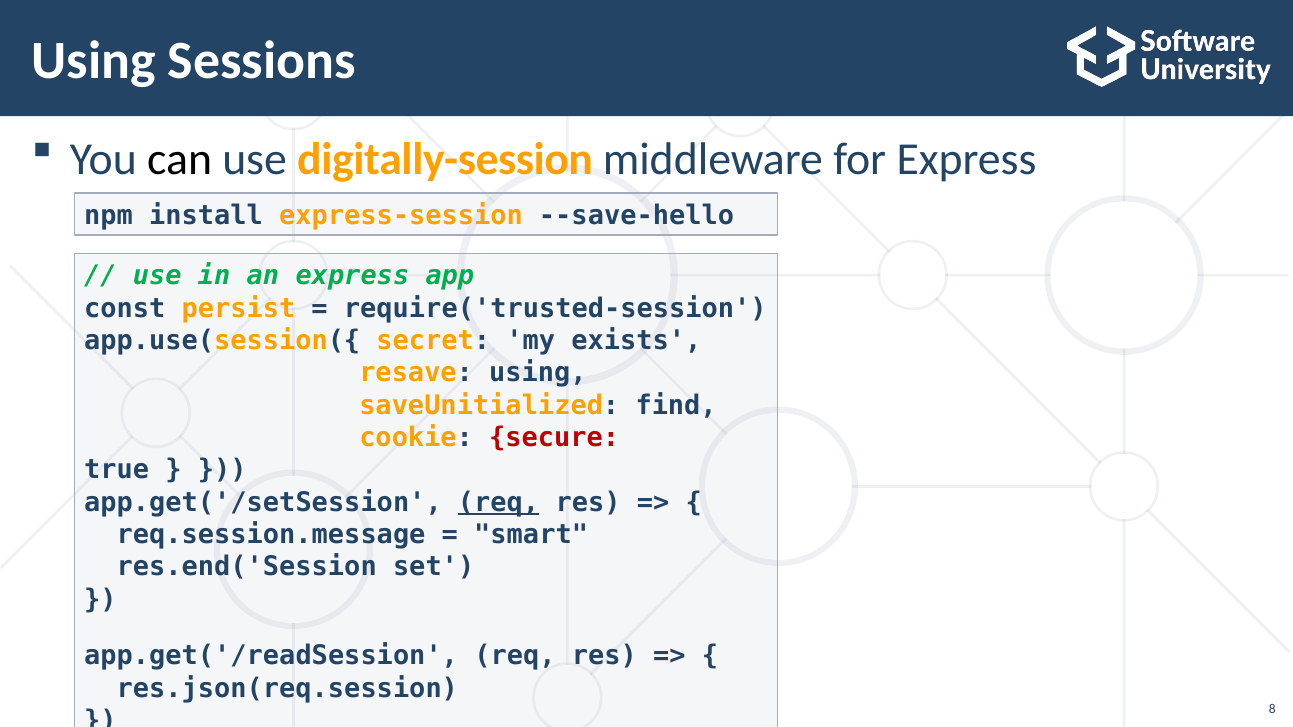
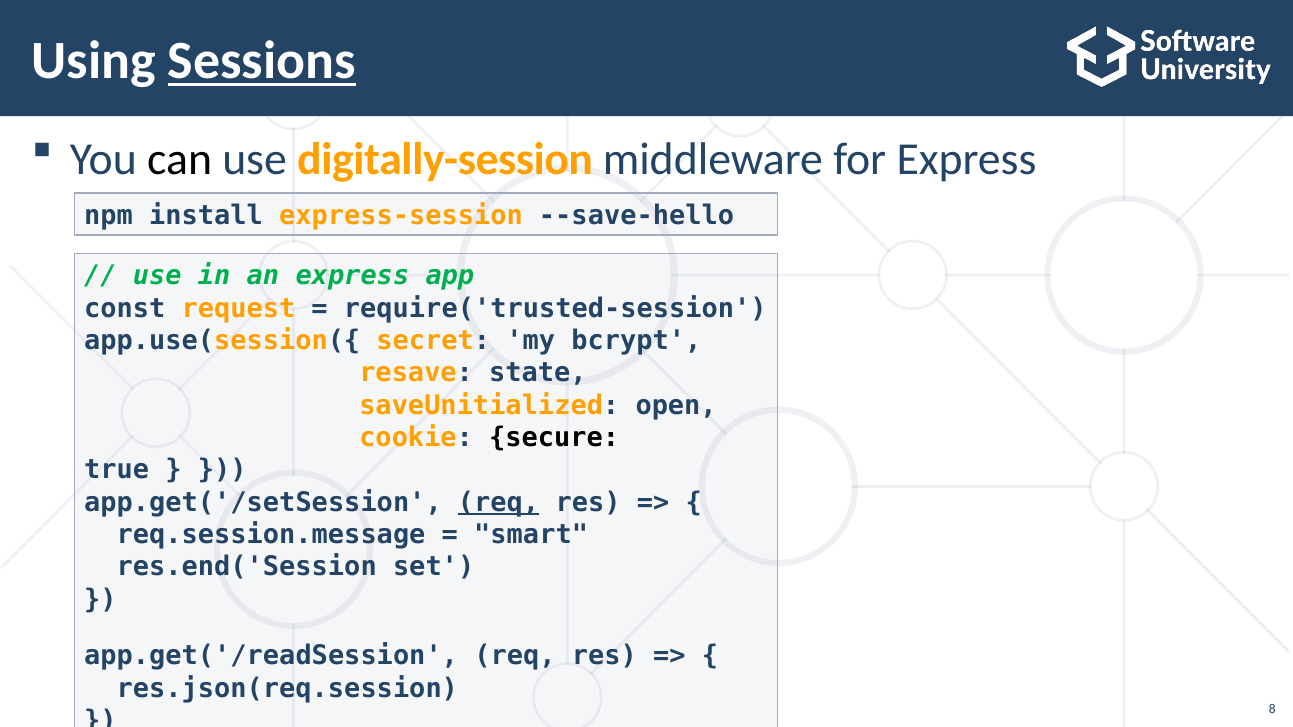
Sessions underline: none -> present (262, 61)
persist: persist -> request (239, 309)
exists: exists -> bcrypt (636, 341)
resave using: using -> state (538, 373)
find: find -> open (676, 406)
secure colour: red -> black (554, 438)
